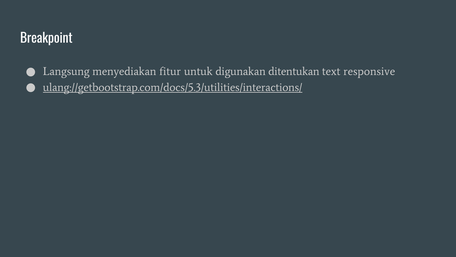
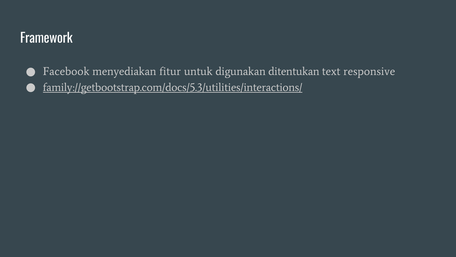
Breakpoint: Breakpoint -> Framework (46, 38)
Langsung: Langsung -> Facebook (66, 71)
ulang://getbootstrap.com/docs/5.3/utilities/interactions/: ulang://getbootstrap.com/docs/5.3/utilities/interactions/ -> family://getbootstrap.com/docs/5.3/utilities/interactions/ (173, 87)
